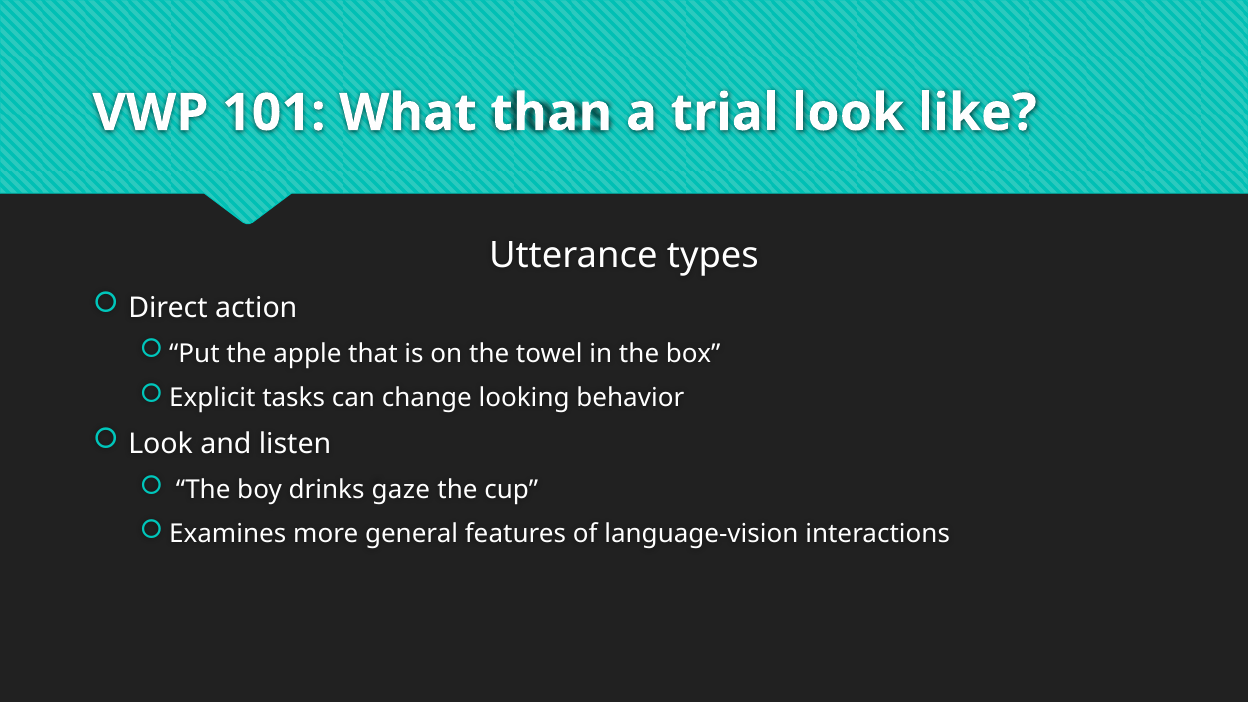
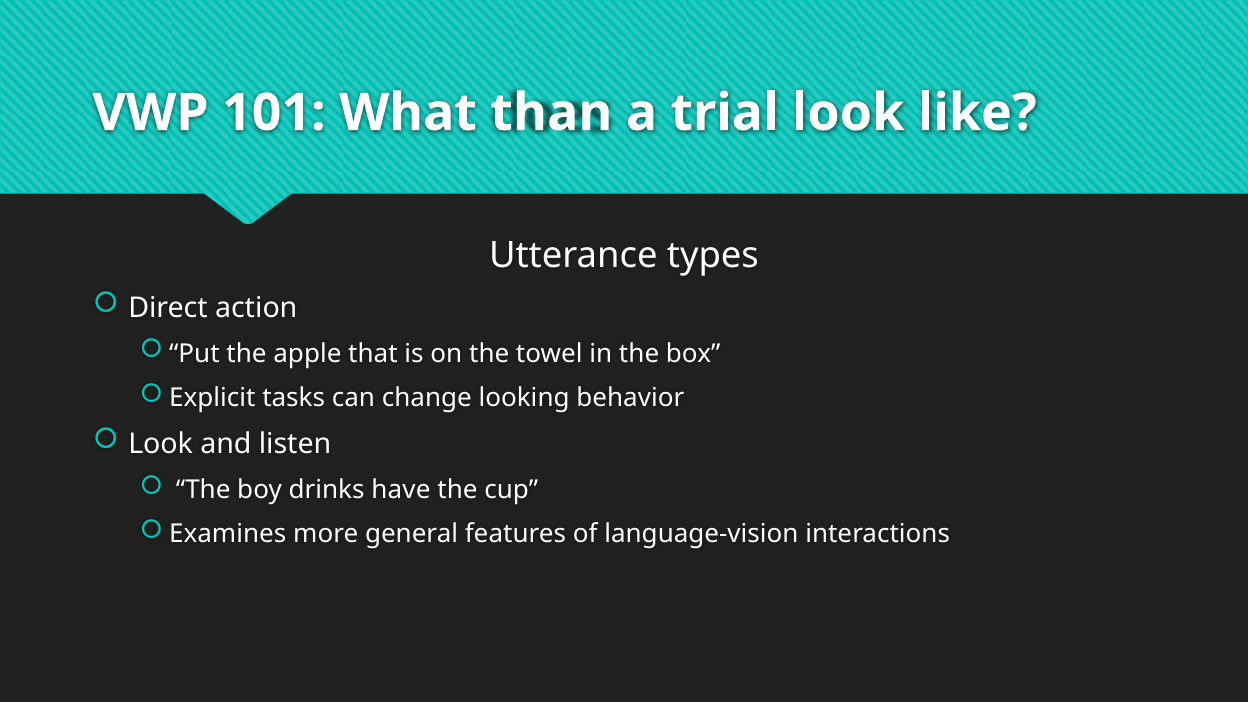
gaze: gaze -> have (401, 490)
